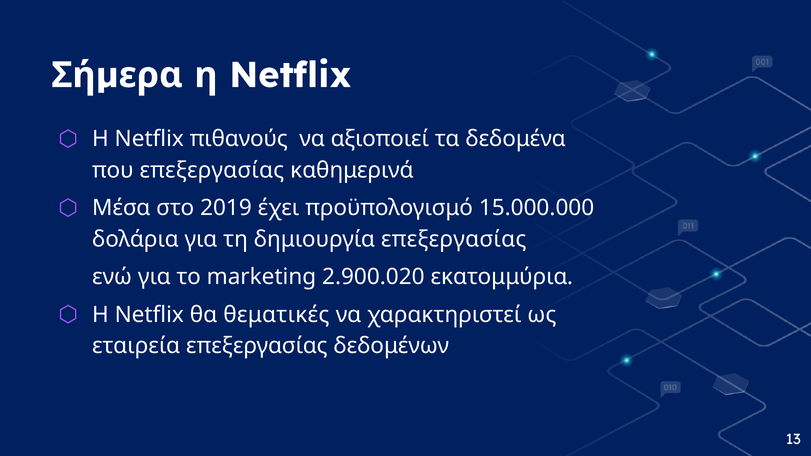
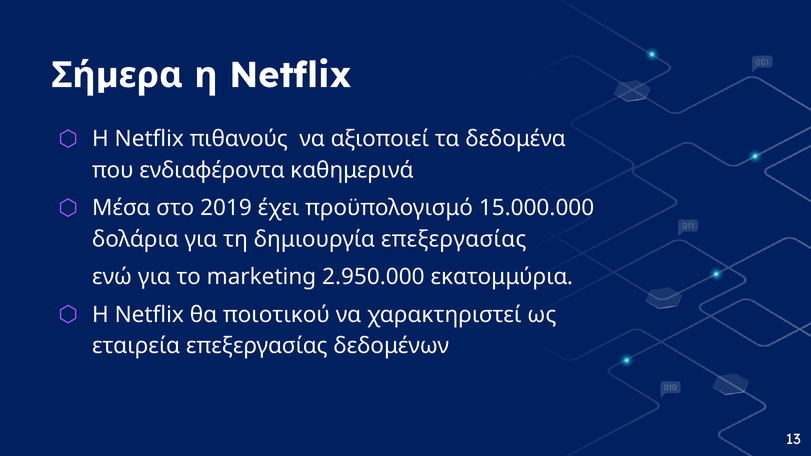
που επεξεργασίας: επεξεργασίας -> ενδιαφέροντα (212, 170)
2.900.020: 2.900.020 -> 2.950.000 (373, 277)
θεματικές: θεματικές -> ποιοτικού (276, 315)
